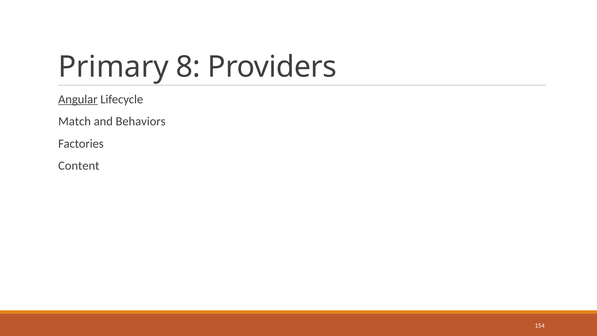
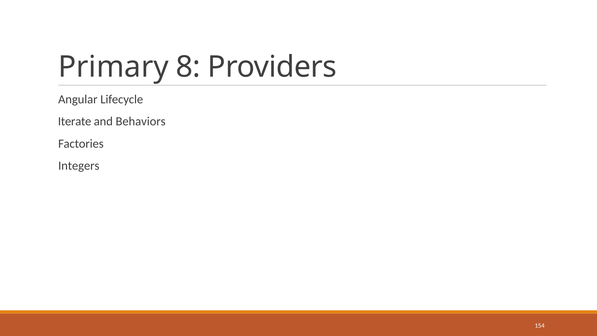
Angular underline: present -> none (78, 99)
Match: Match -> Iterate (75, 121)
Content: Content -> Integers (79, 166)
